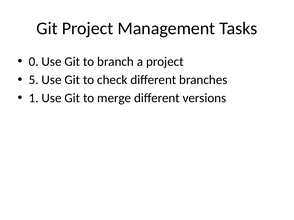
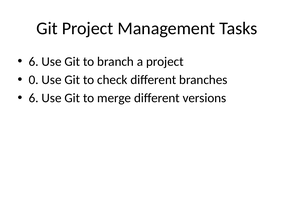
0: 0 -> 6 (34, 62)
5: 5 -> 0 (34, 80)
1: 1 -> 6 (34, 98)
